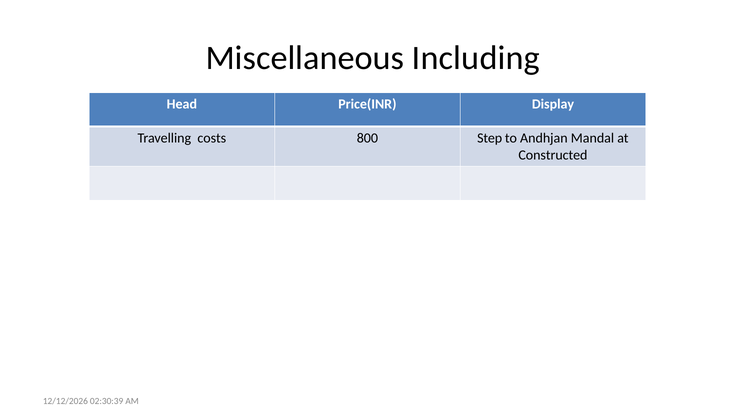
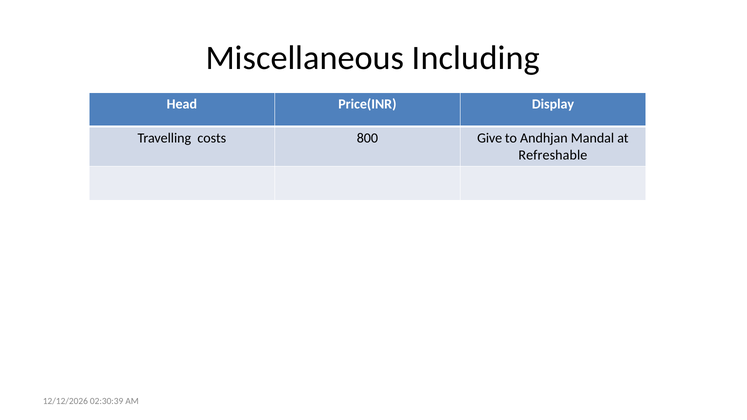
Step: Step -> Give (490, 138)
Constructed: Constructed -> Refreshable (553, 155)
